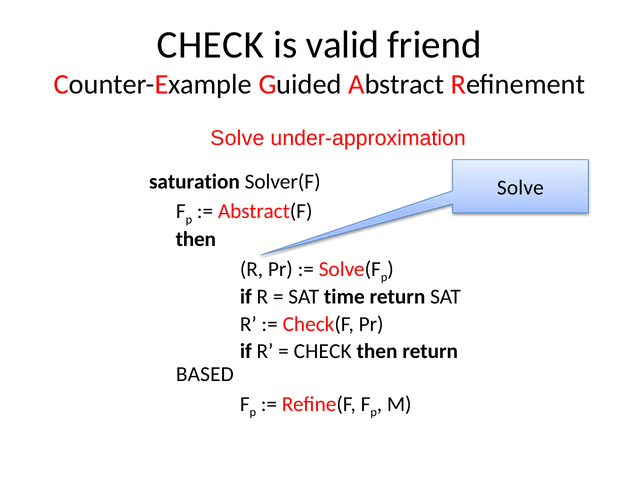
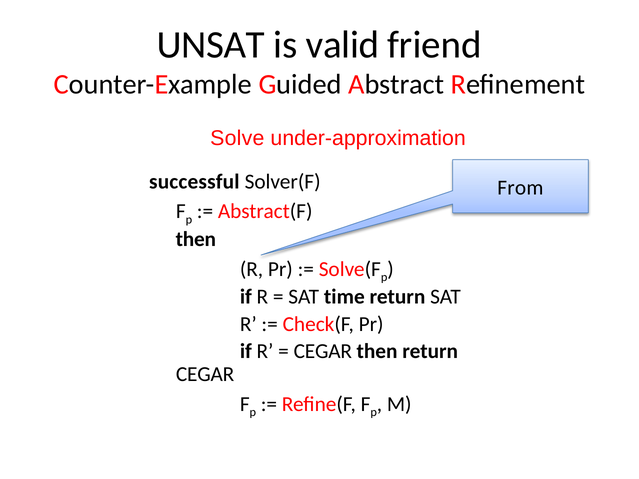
CHECK: CHECK -> UNSAT (211, 45)
saturation: saturation -> successful (194, 182)
Solve: Solve -> From (520, 188)
CHECK: CHECK -> CEGAR (323, 352)
BASED: BASED -> CEGAR (205, 375)
